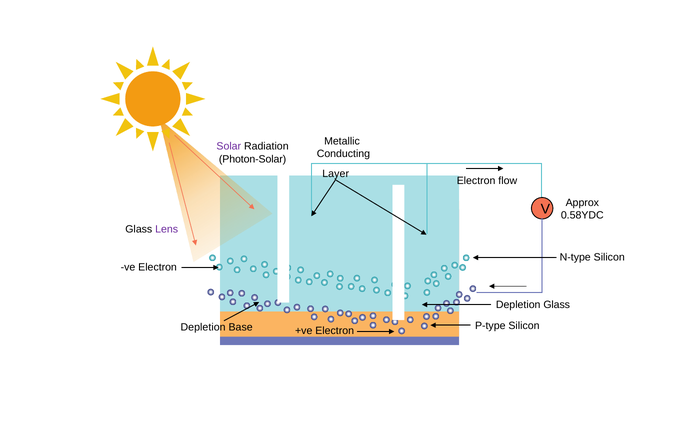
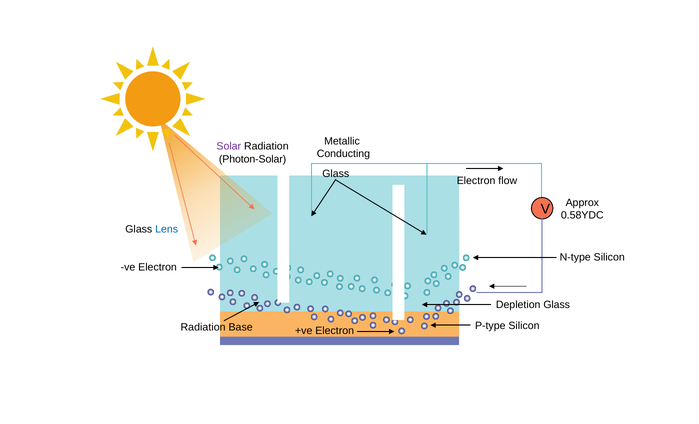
Layer: Layer -> Glass (336, 174)
Lens colour: purple -> blue (167, 229)
Depletion: Depletion -> Radiation (203, 327)
